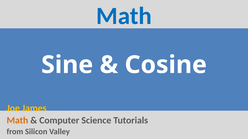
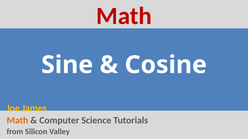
Math colour: blue -> red (124, 16)
